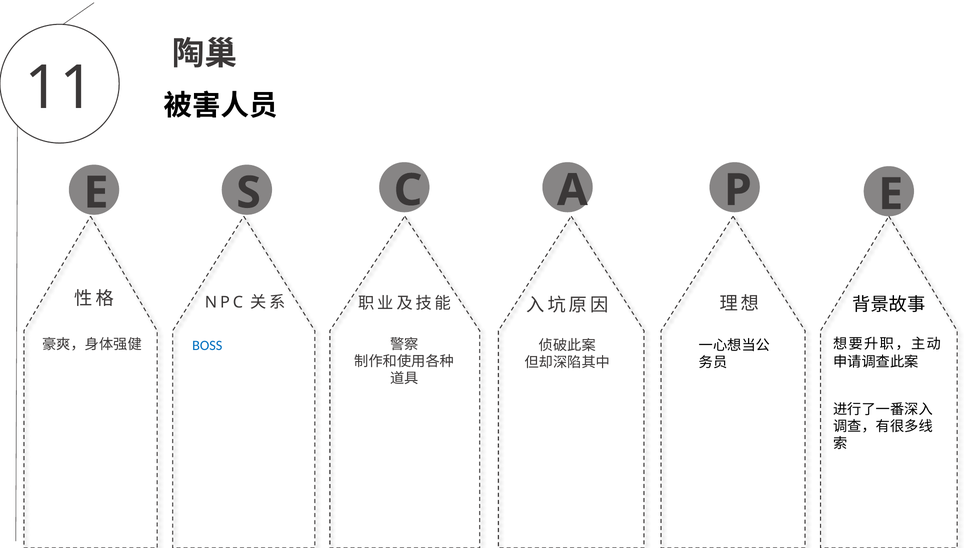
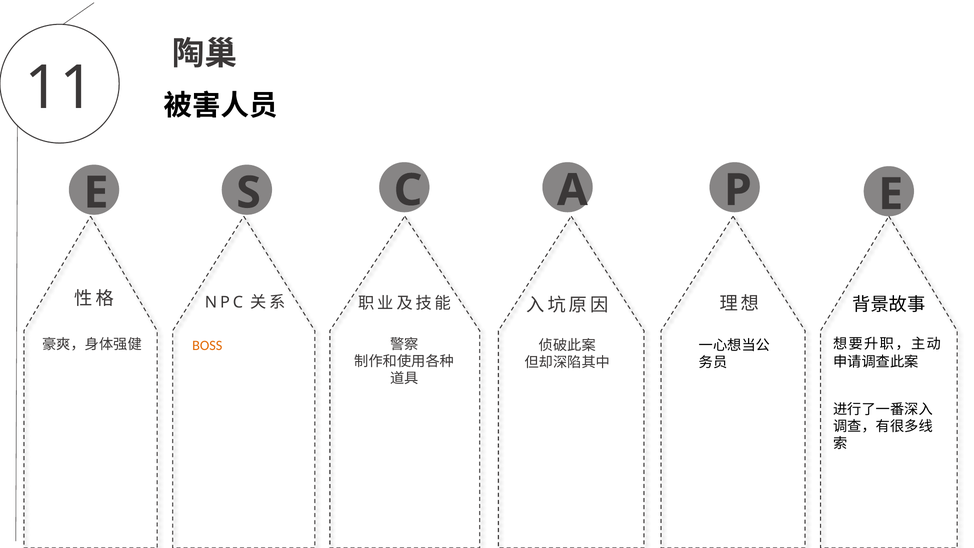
BOSS colour: blue -> orange (207, 345)
